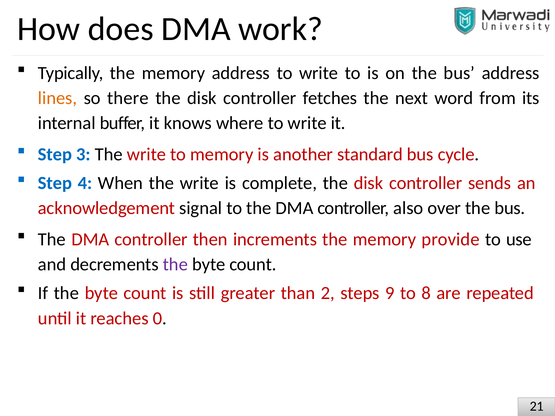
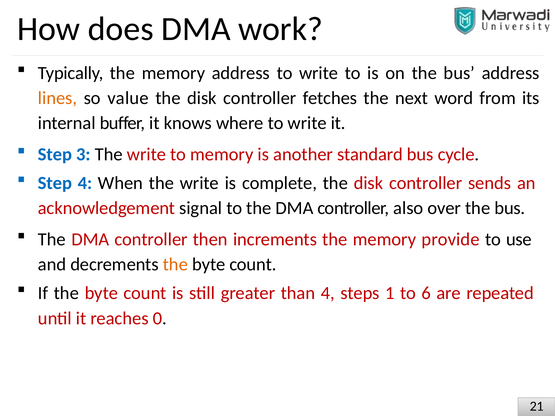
there: there -> value (128, 98)
the colour: purple -> orange (175, 265)
than 2: 2 -> 4 (328, 293)
9: 9 -> 1 (390, 293)
8: 8 -> 6 (426, 293)
